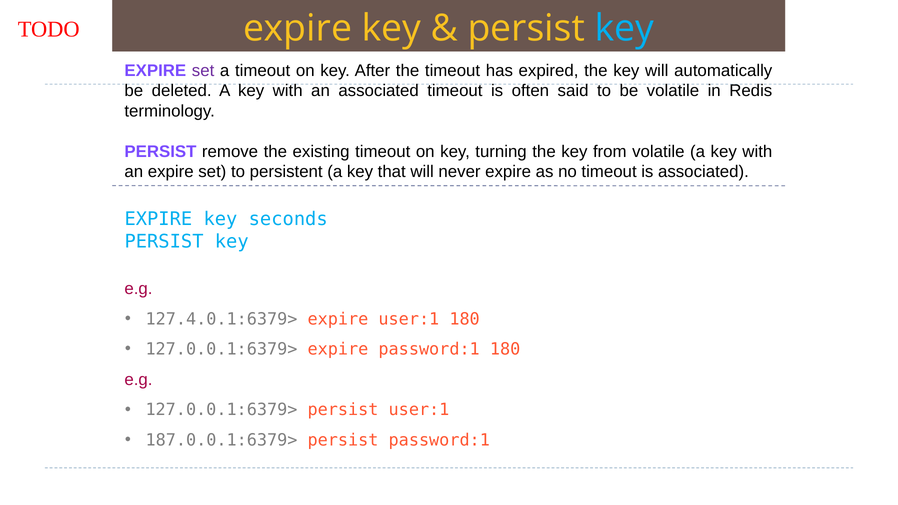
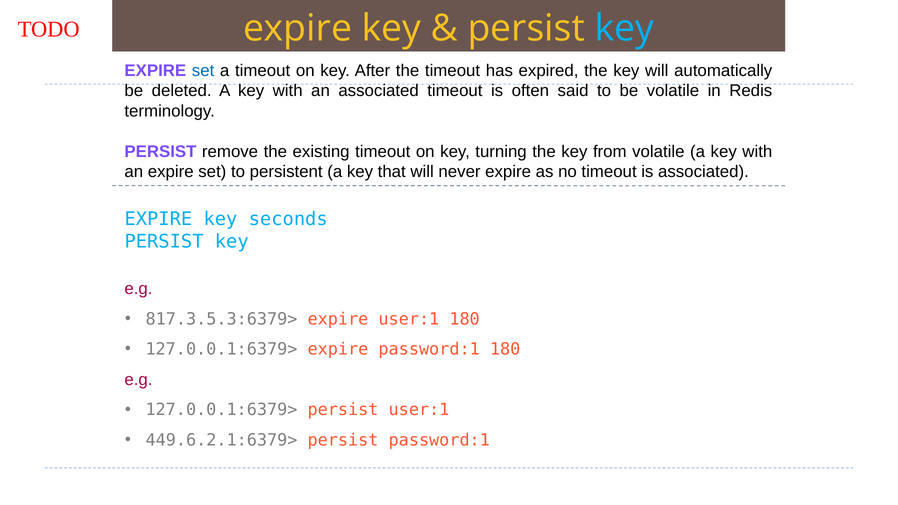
set colour: purple -> blue (203, 71)
127.4.0.1:6379>: 127.4.0.1:6379> -> 817.3.5.3:6379> (221, 319)
187.0.0.1:6379>: 187.0.0.1:6379> -> 449.6.2.1:6379> (221, 440)
